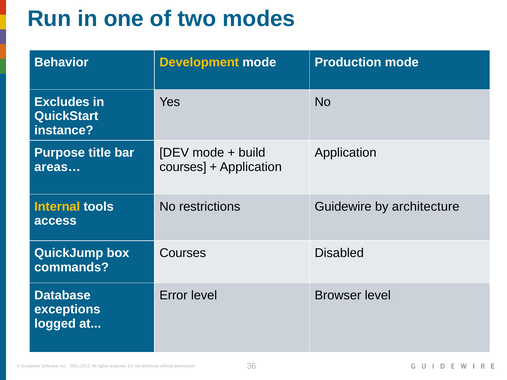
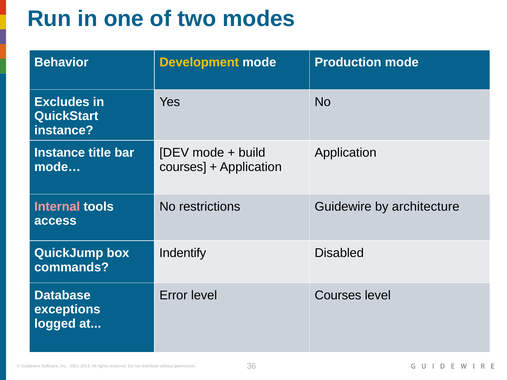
Purpose: Purpose -> Instance (60, 153)
areas…: areas… -> mode… (58, 167)
Internal colour: yellow -> pink (57, 207)
Courses: Courses -> Indentify (183, 253)
level Browser: Browser -> Courses (338, 295)
